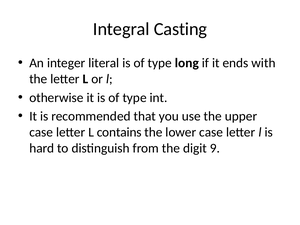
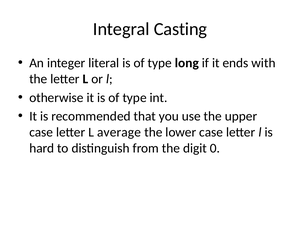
contains: contains -> average (119, 132)
9: 9 -> 0 (215, 148)
